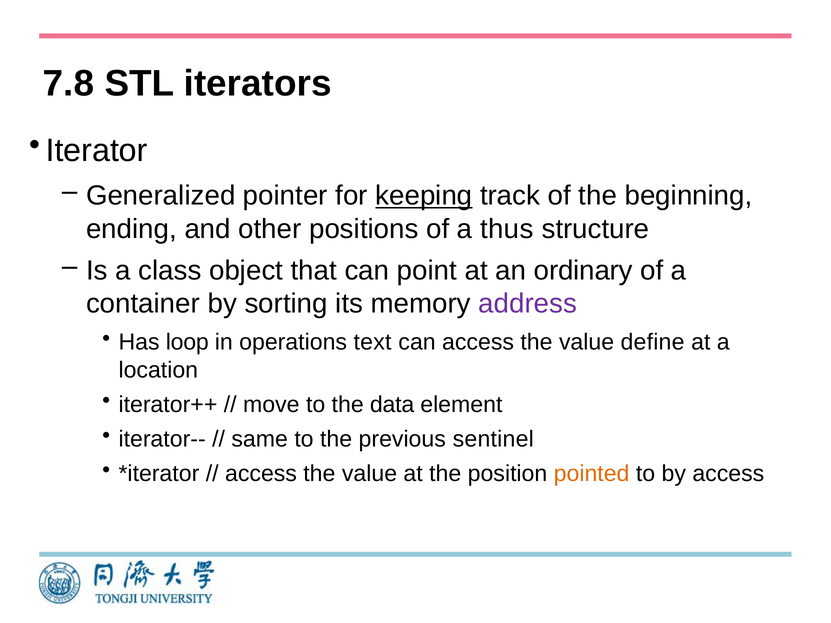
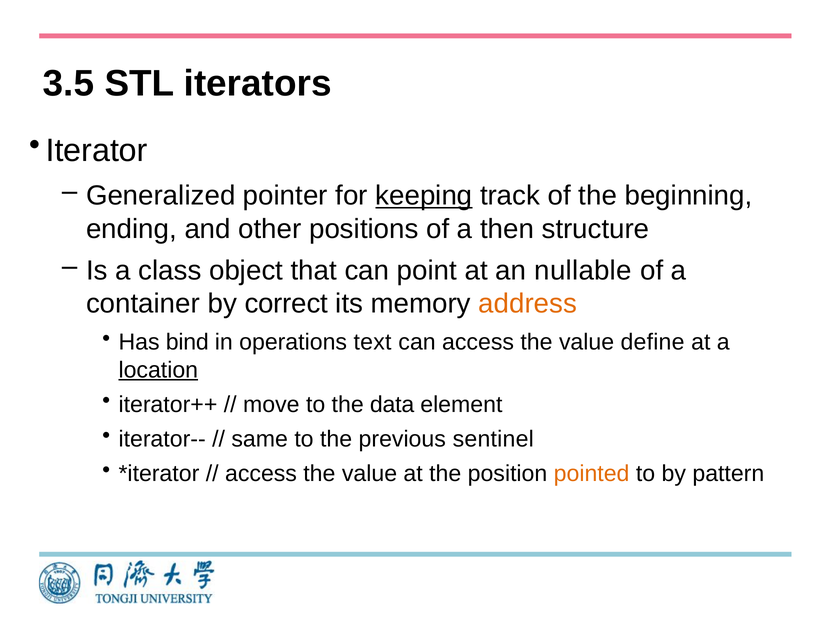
7.8: 7.8 -> 3.5 (69, 84)
thus: thus -> then (507, 229)
ordinary: ordinary -> nullable (583, 271)
sorting: sorting -> correct (286, 304)
address colour: purple -> orange (528, 304)
loop: loop -> bind (187, 342)
location underline: none -> present (158, 370)
by access: access -> pattern (728, 474)
